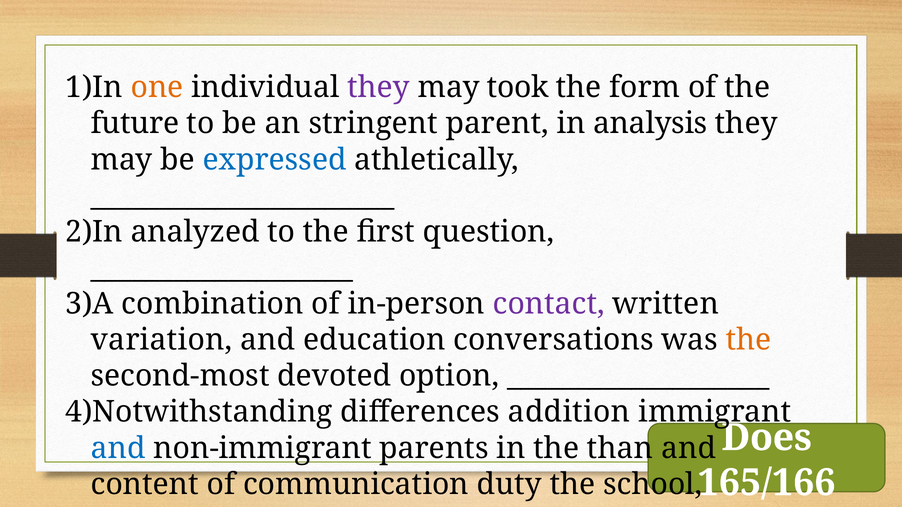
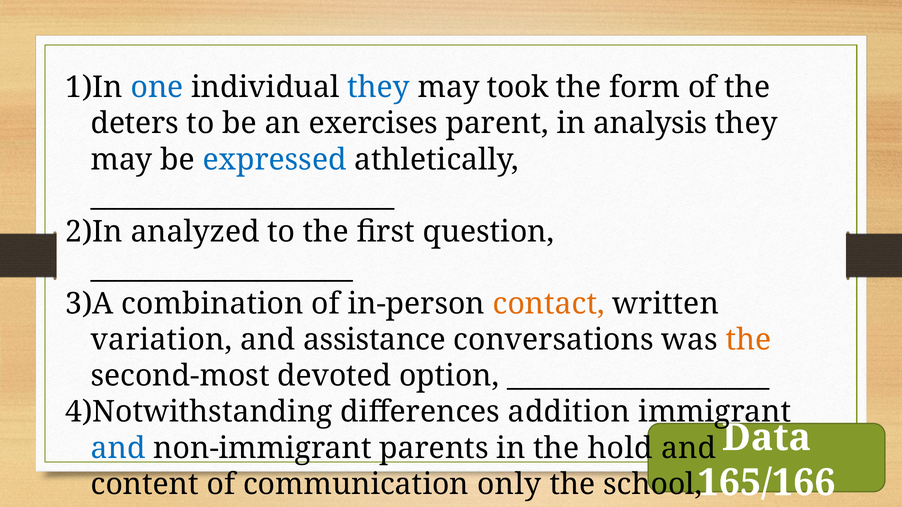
one colour: orange -> blue (157, 88)
they colour: purple -> blue (378, 88)
future: future -> deters (135, 124)
stringent: stringent -> exercises (373, 124)
contact colour: purple -> orange (549, 304)
education: education -> assistance (374, 340)
Does: Does -> Data (767, 438)
than: than -> hold (620, 448)
duty: duty -> only (509, 485)
